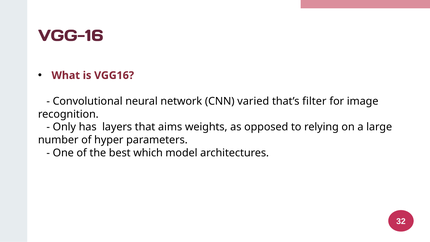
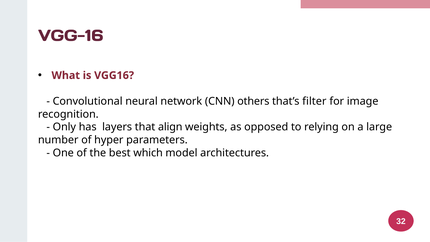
varied: varied -> others (253, 101)
aims: aims -> align (170, 127)
